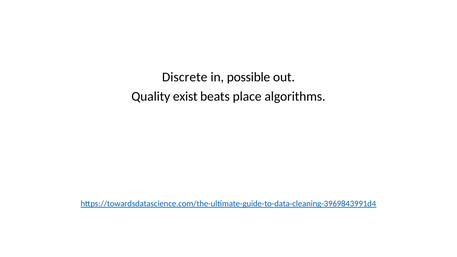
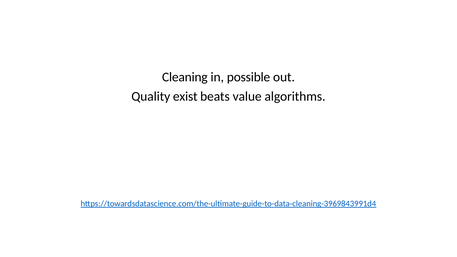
Discrete: Discrete -> Cleaning (185, 77)
place: place -> value (247, 96)
